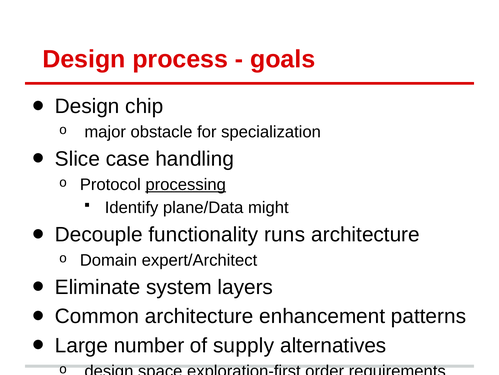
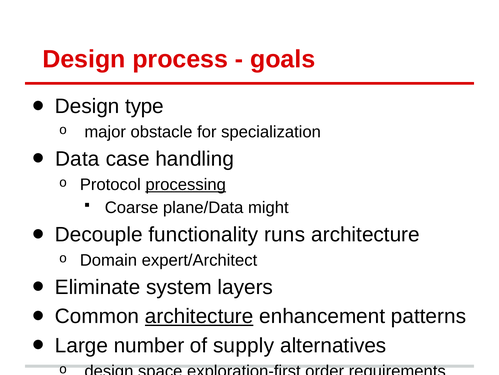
chip: chip -> type (144, 106)
Slice: Slice -> Data (77, 159)
Identify: Identify -> Coarse (132, 207)
architecture underline: none -> present (199, 316)
